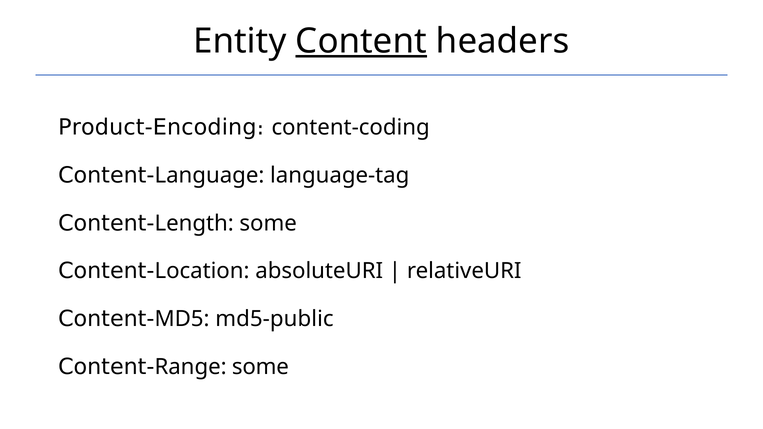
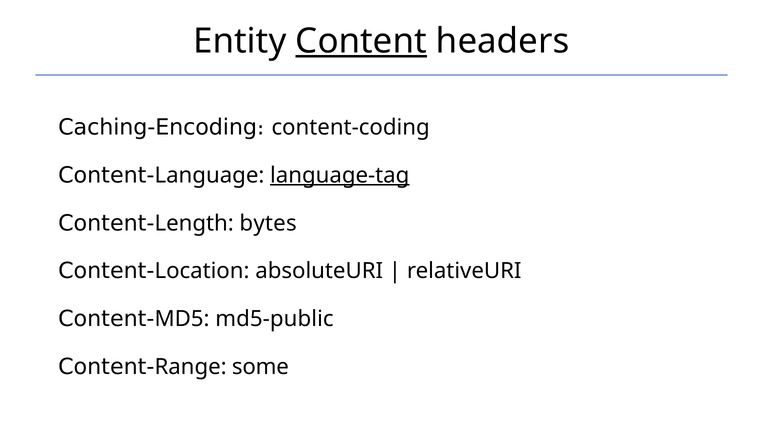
Product-Encoding։: Product-Encoding։ -> Caching-Encoding։ (161, 127)
language-tag underline: none -> present (340, 175)
some: some -> bytes (268, 223)
